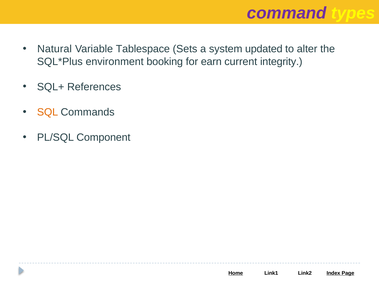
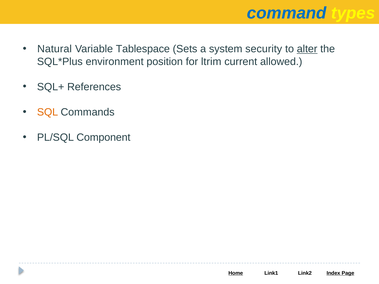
command colour: purple -> blue (287, 13)
updated: updated -> security (264, 49)
alter underline: none -> present (307, 49)
booking: booking -> position (165, 62)
earn: earn -> ltrim (211, 62)
integrity: integrity -> allowed (281, 62)
